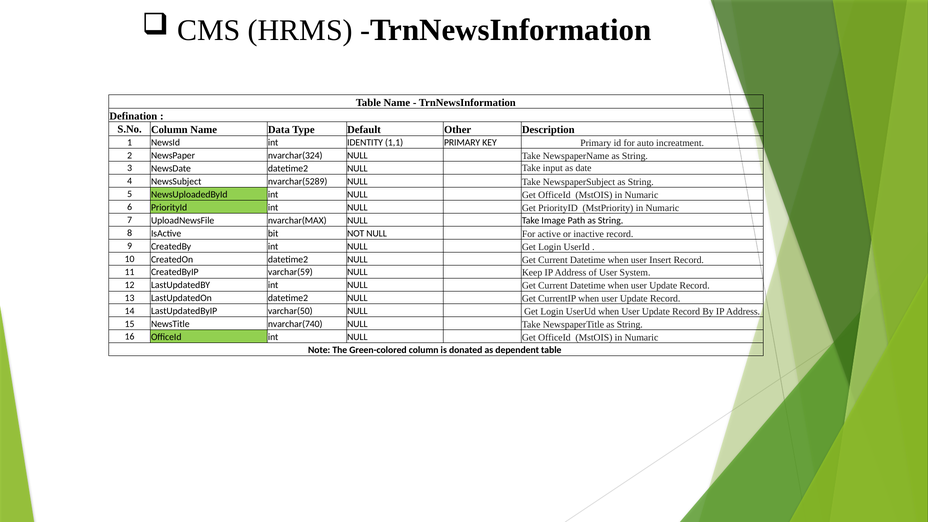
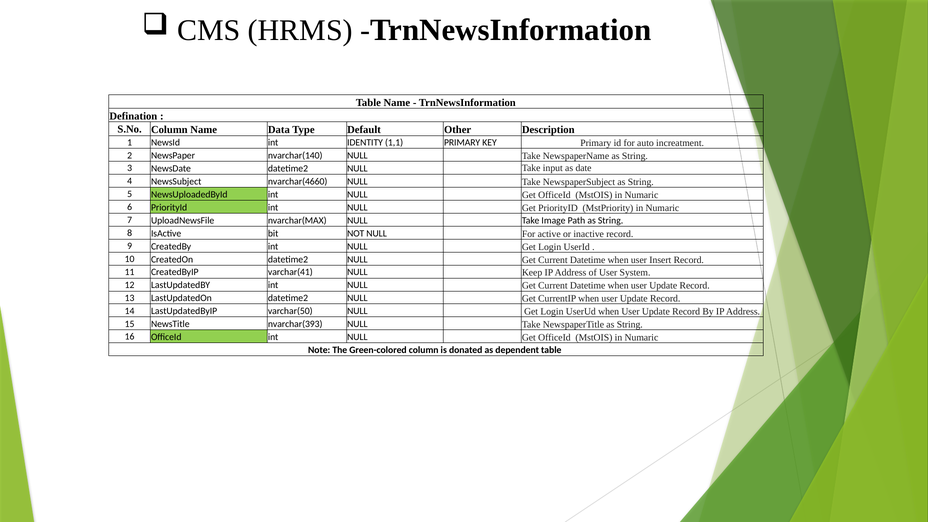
nvarchar(324: nvarchar(324 -> nvarchar(140 (295, 156)
nvarchar(5289: nvarchar(5289 -> nvarchar(4660 (298, 182)
varchar(59: varchar(59 -> varchar(41 (290, 272)
nvarchar(740: nvarchar(740 -> nvarchar(393 (295, 324)
